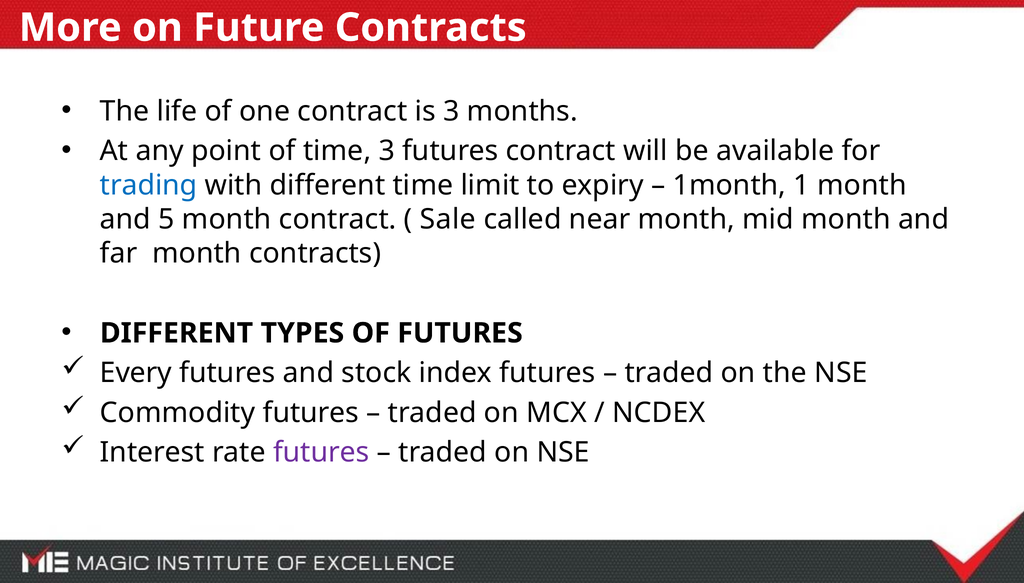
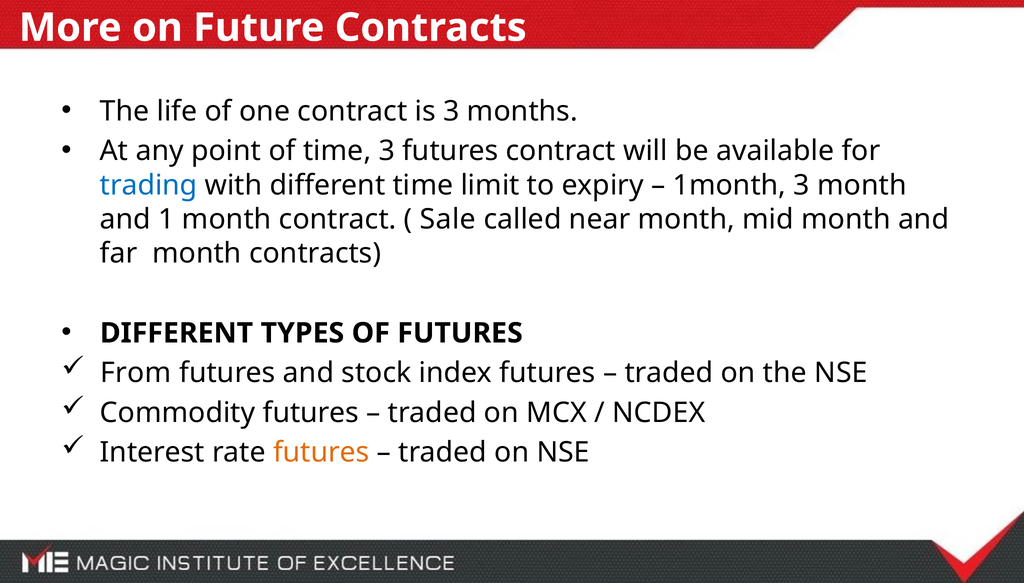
1month 1: 1 -> 3 (802, 185)
5: 5 -> 1 (167, 220)
Every: Every -> From (136, 373)
futures colour: purple -> orange (321, 453)
